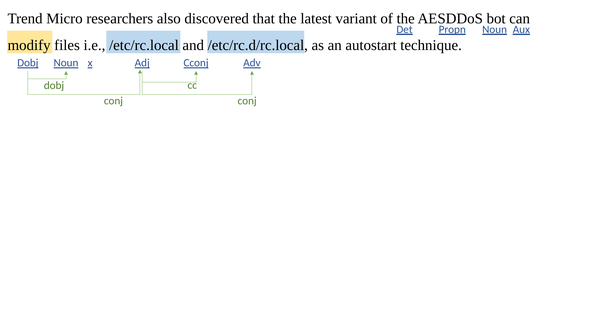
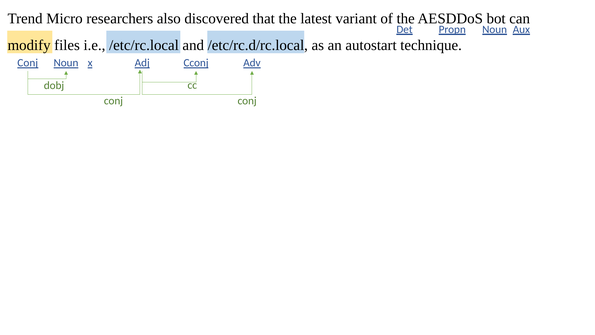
Dobj: Dobj -> Conj (28, 63)
